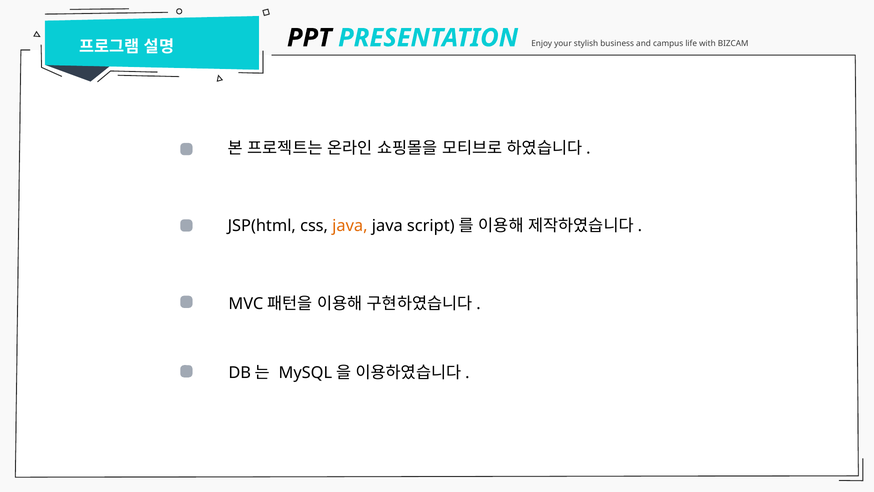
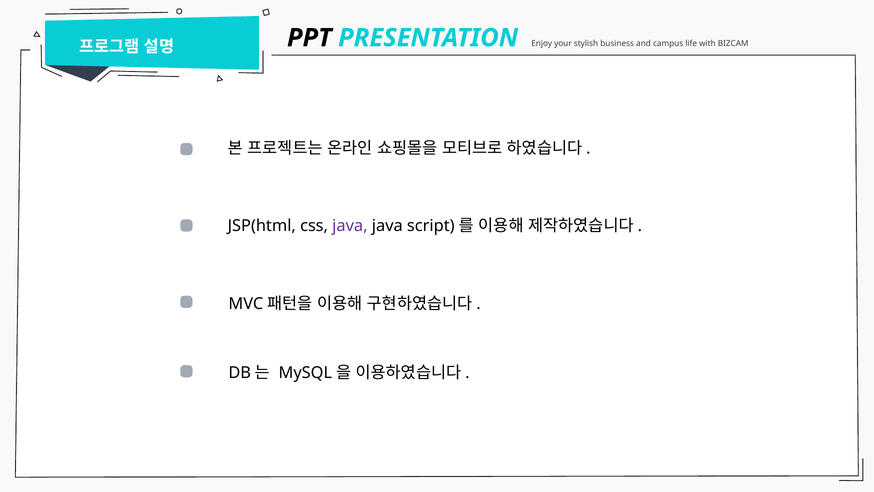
java colour: orange -> purple (350, 226)
